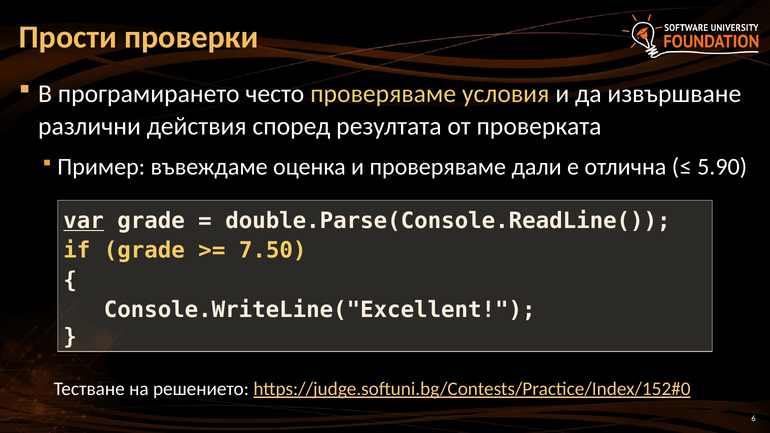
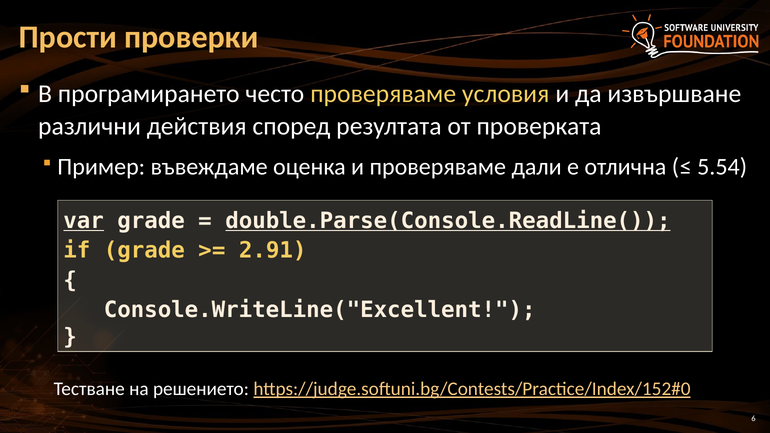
5.90: 5.90 -> 5.54 (722, 167)
double.Parse(Console.ReadLine( underline: none -> present (448, 221)
7.50: 7.50 -> 2.91 (273, 251)
